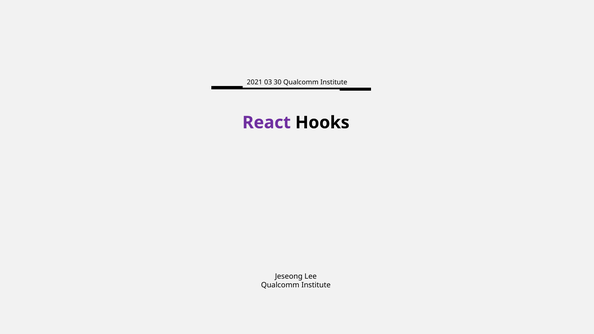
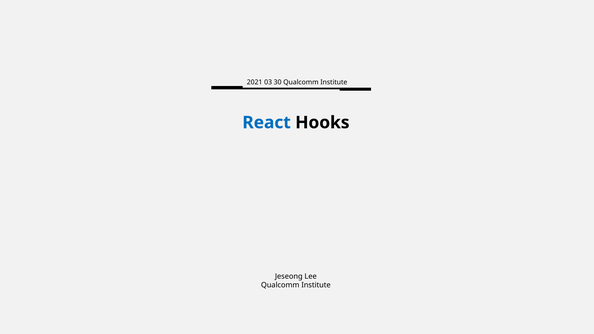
React colour: purple -> blue (267, 123)
